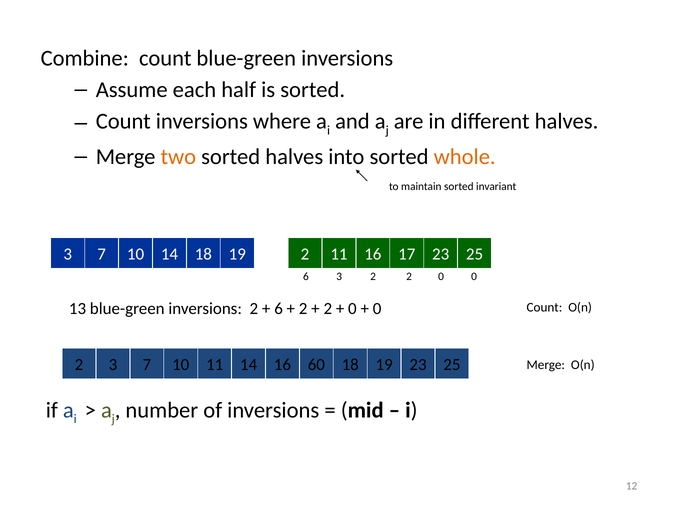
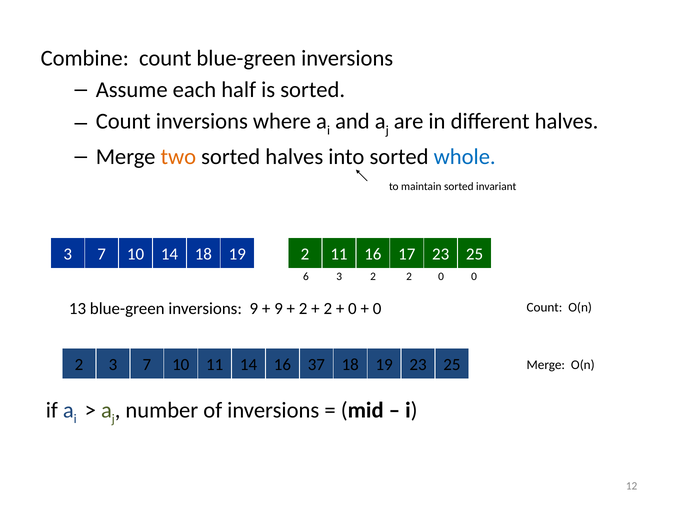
whole colour: orange -> blue (465, 157)
inversions 2: 2 -> 9 (254, 309)
6: 6 -> 9 (279, 309)
60: 60 -> 37 (316, 364)
